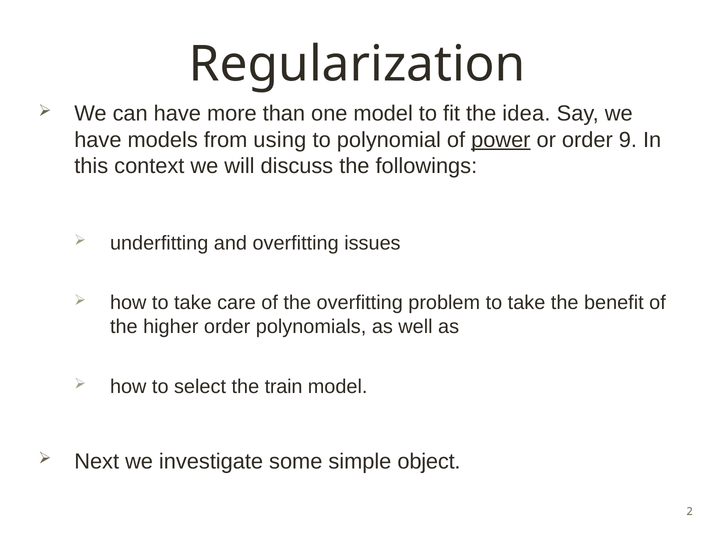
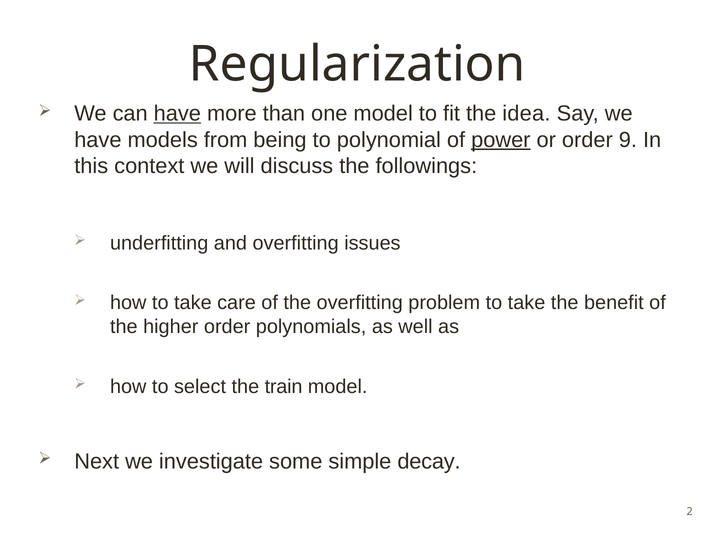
have underline: none -> present (177, 114)
using: using -> being (280, 140)
object: object -> decay (429, 461)
